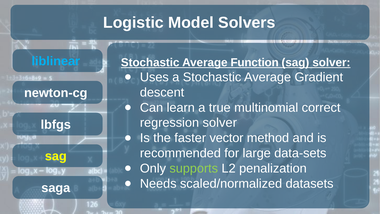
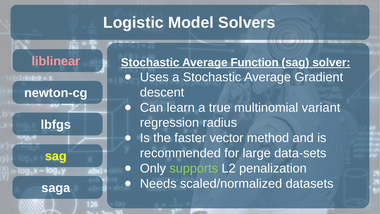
liblinear colour: light blue -> pink (56, 61)
correct: correct -> variant (321, 107)
regression solver: solver -> radius (220, 123)
